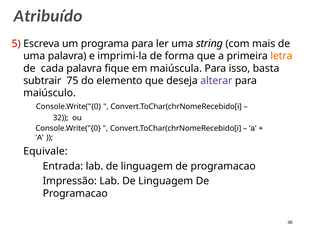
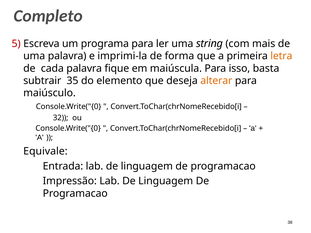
Atribuído: Atribuído -> Completo (48, 16)
75: 75 -> 35 (72, 81)
alterar colour: purple -> orange (216, 81)
